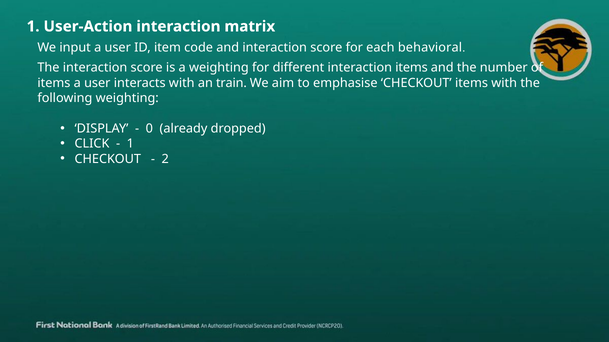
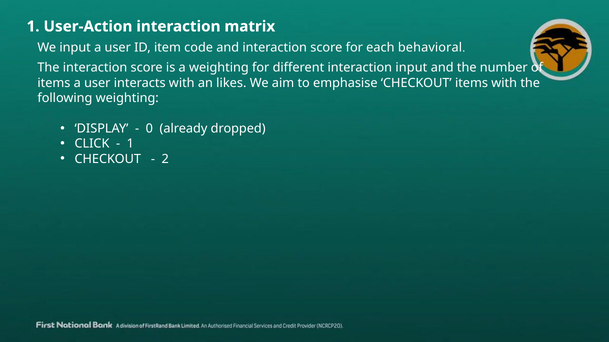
interaction items: items -> input (411, 68)
train: train -> likes (231, 83)
